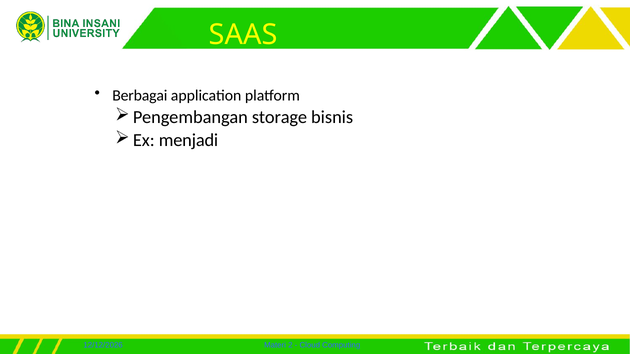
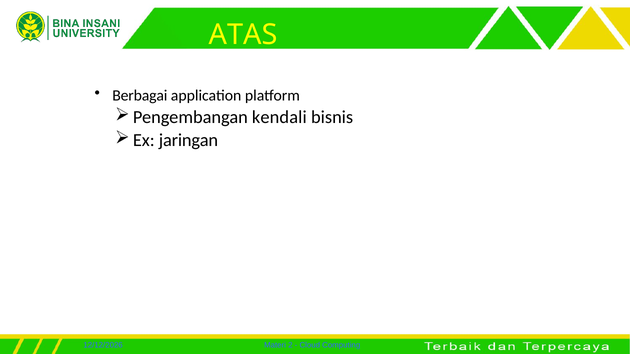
SAAS: SAAS -> ATAS (243, 35)
storage: storage -> kendali (279, 117)
menjadi: menjadi -> jaringan (188, 140)
